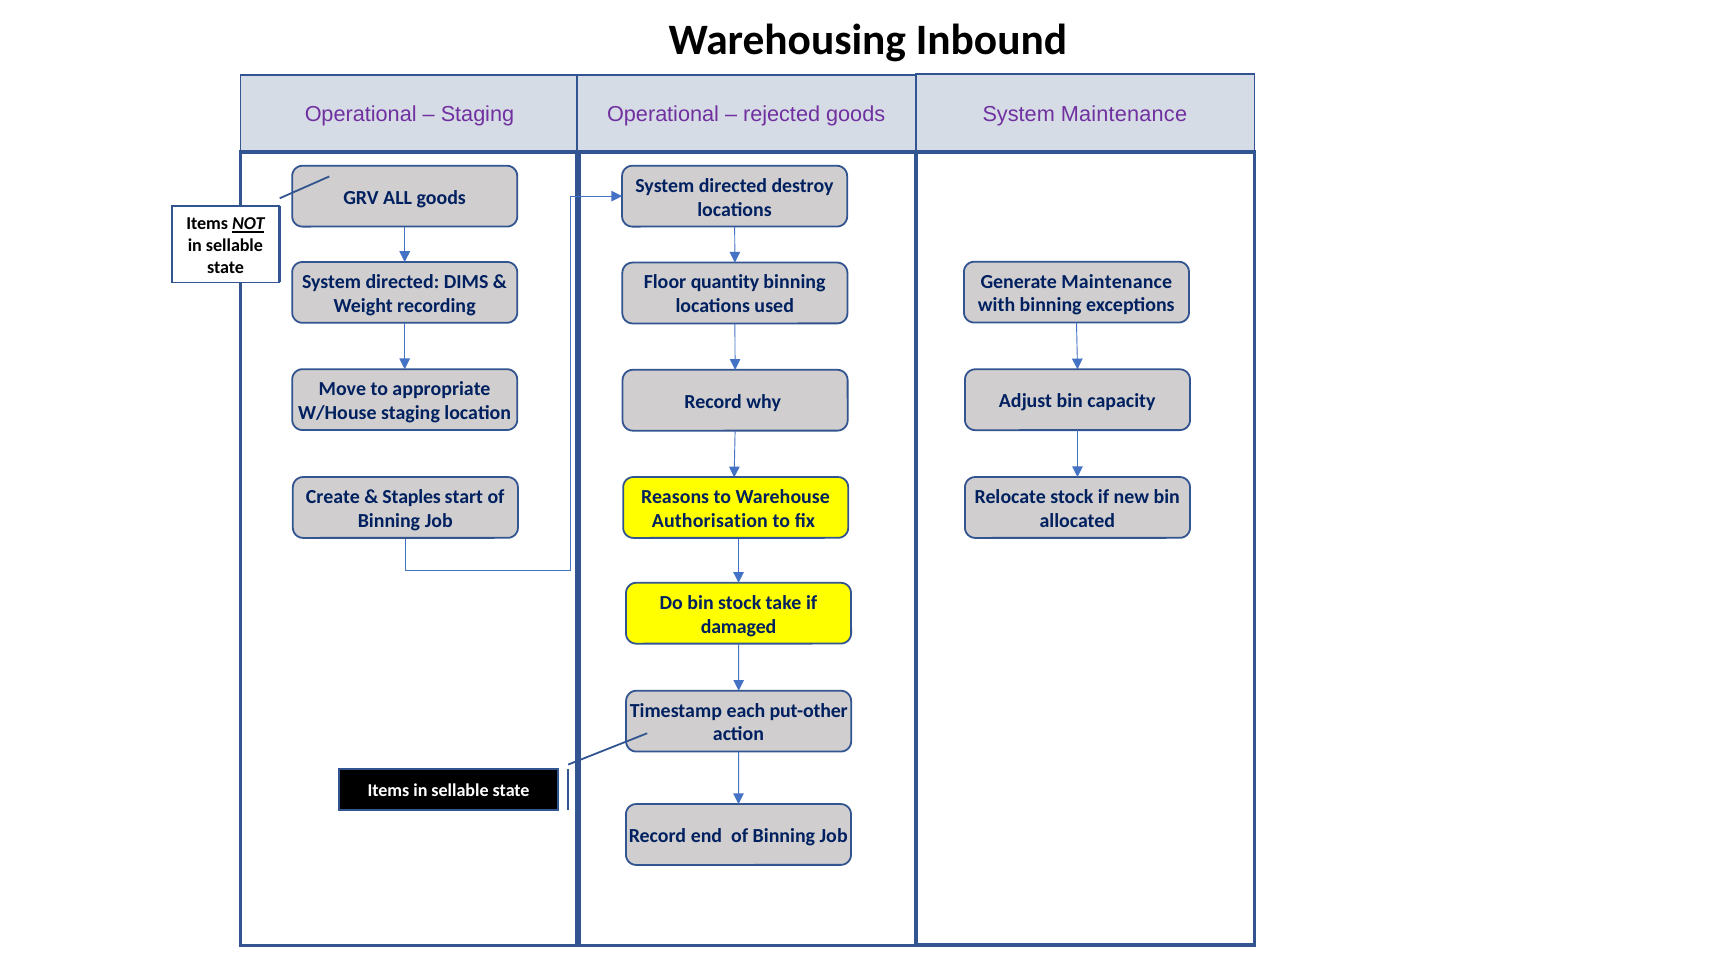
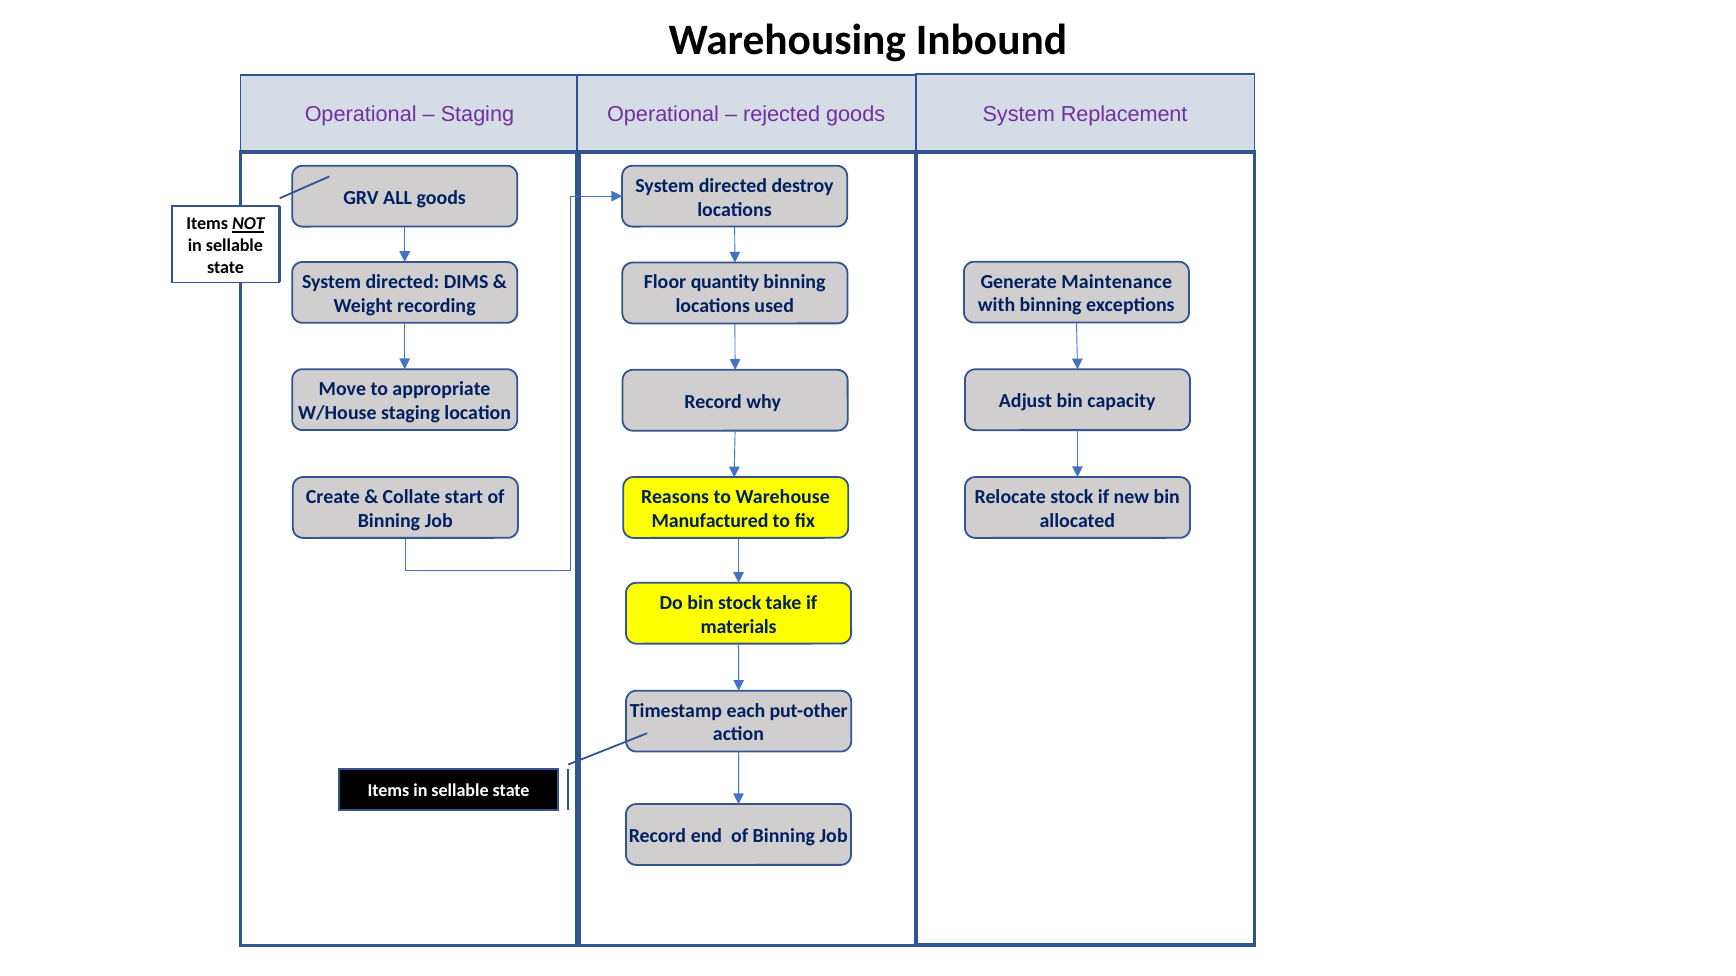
System Maintenance: Maintenance -> Replacement (1124, 114)
Staples: Staples -> Collate (411, 497)
Authorisation: Authorisation -> Manufactured (710, 521)
damaged: damaged -> materials (739, 627)
